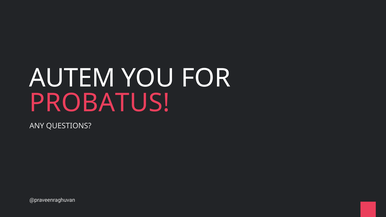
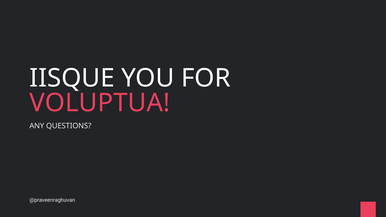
AUTEM: AUTEM -> IISQUE (72, 78)
PROBATUS: PROBATUS -> VOLUPTUA (100, 103)
